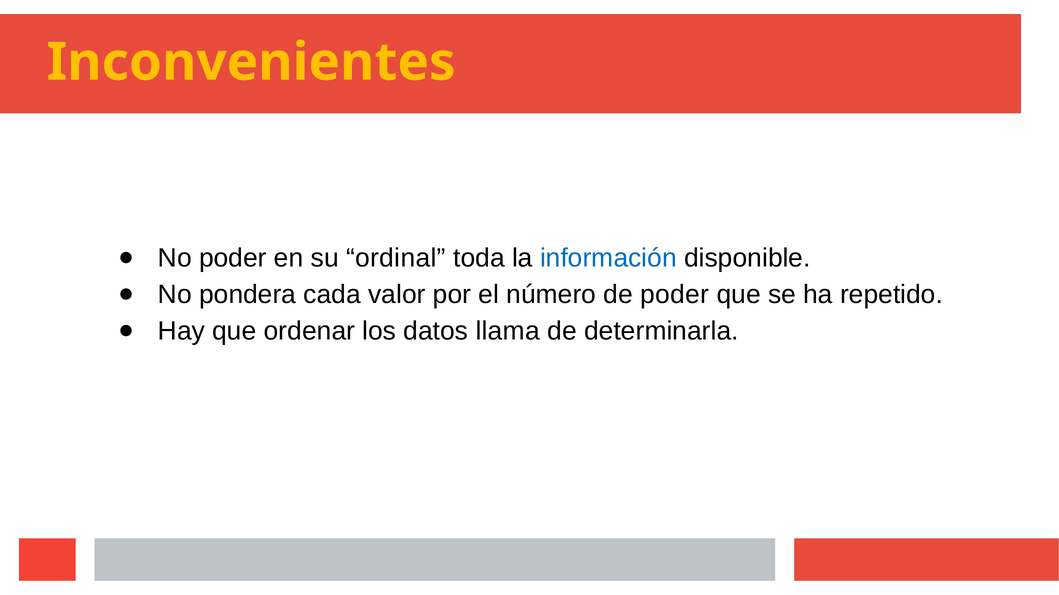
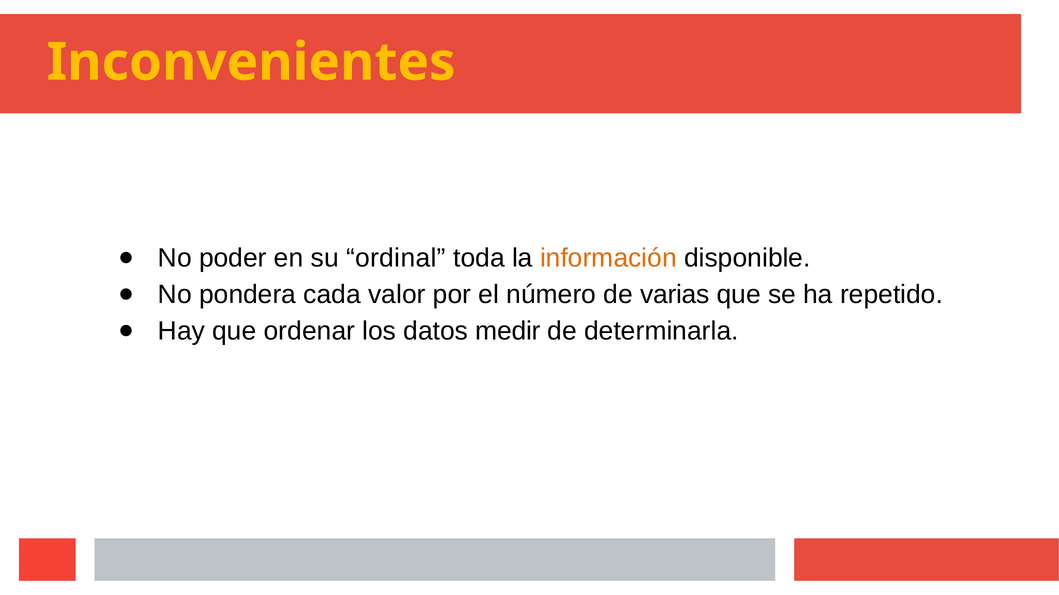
información colour: blue -> orange (608, 258)
de poder: poder -> varias (675, 295)
llama: llama -> medir (508, 331)
